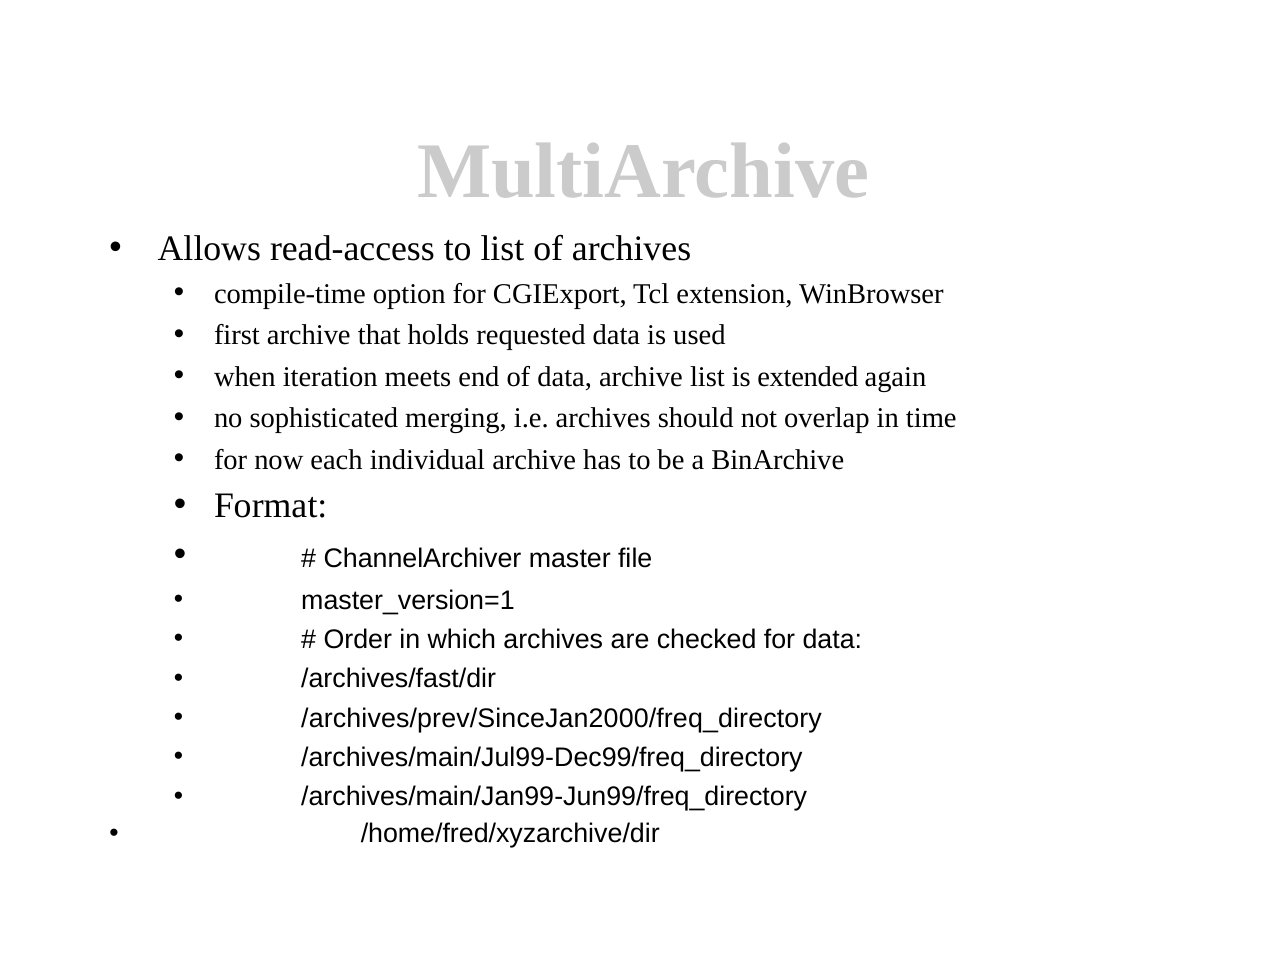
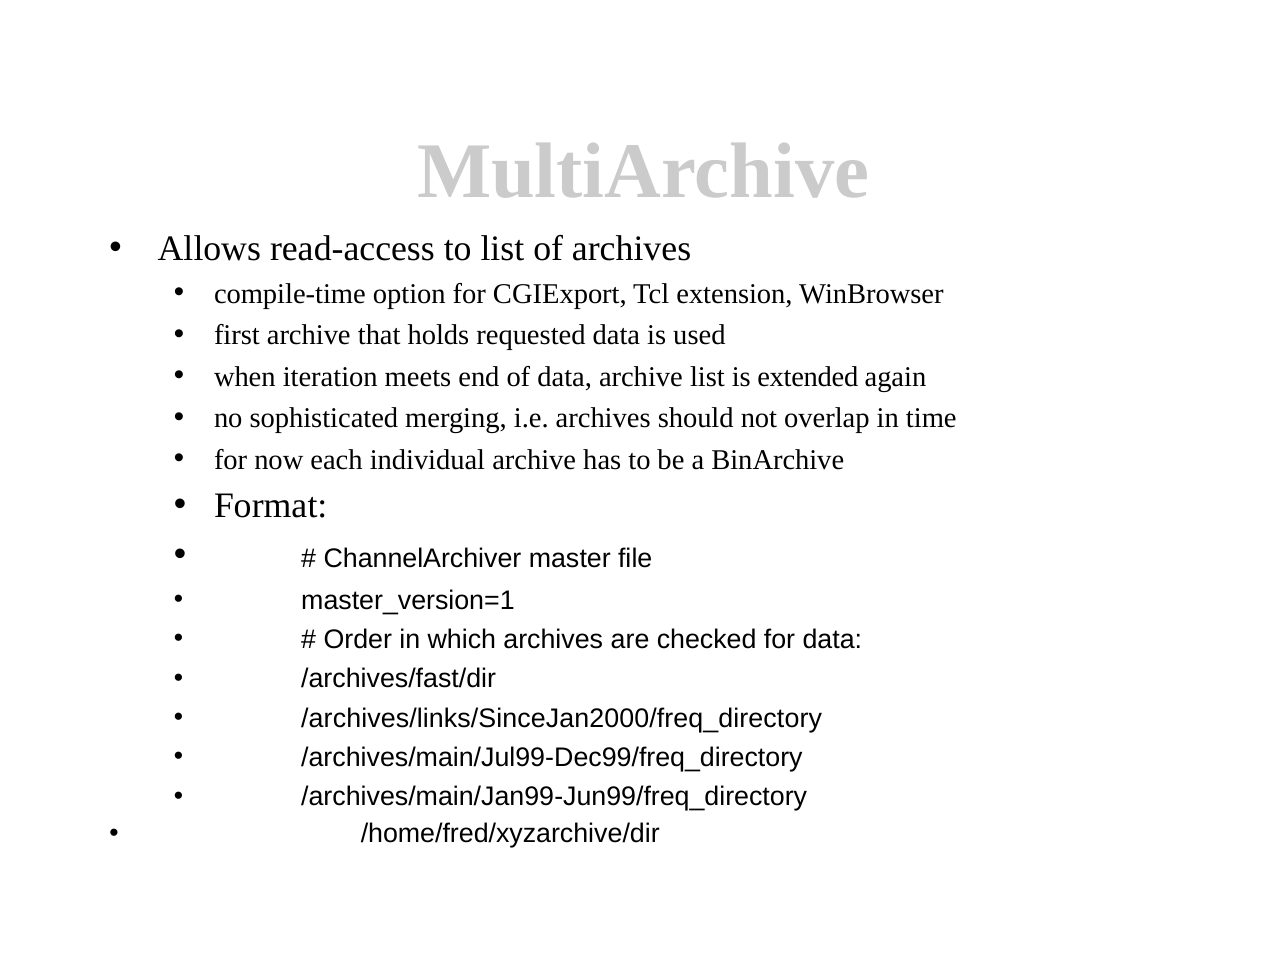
/archives/prev/SinceJan2000/freq_directory: /archives/prev/SinceJan2000/freq_directory -> /archives/links/SinceJan2000/freq_directory (562, 718)
